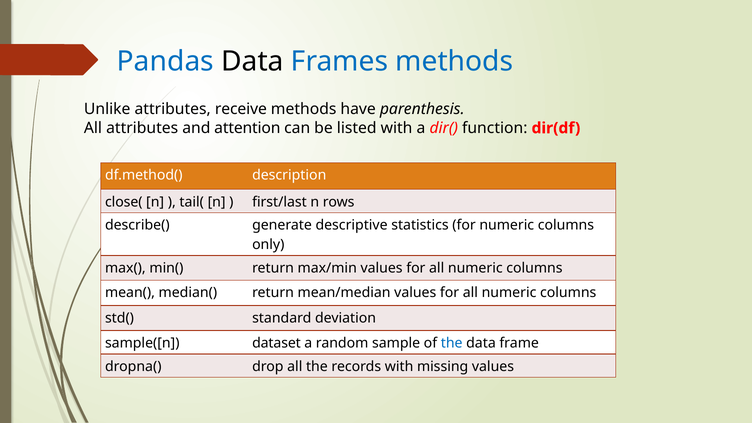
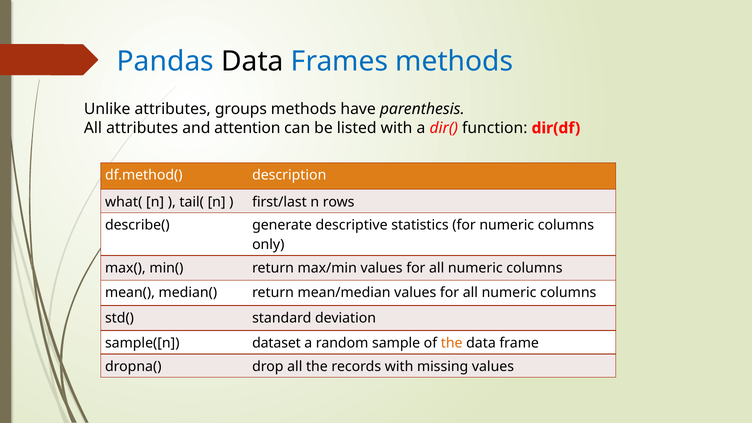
receive: receive -> groups (241, 109)
close(: close( -> what( (124, 202)
the colour: blue -> orange (452, 343)
